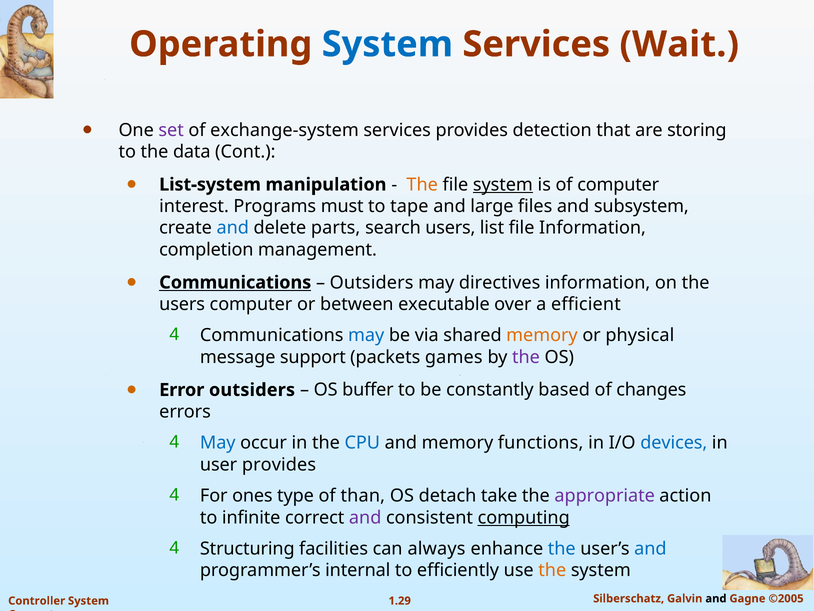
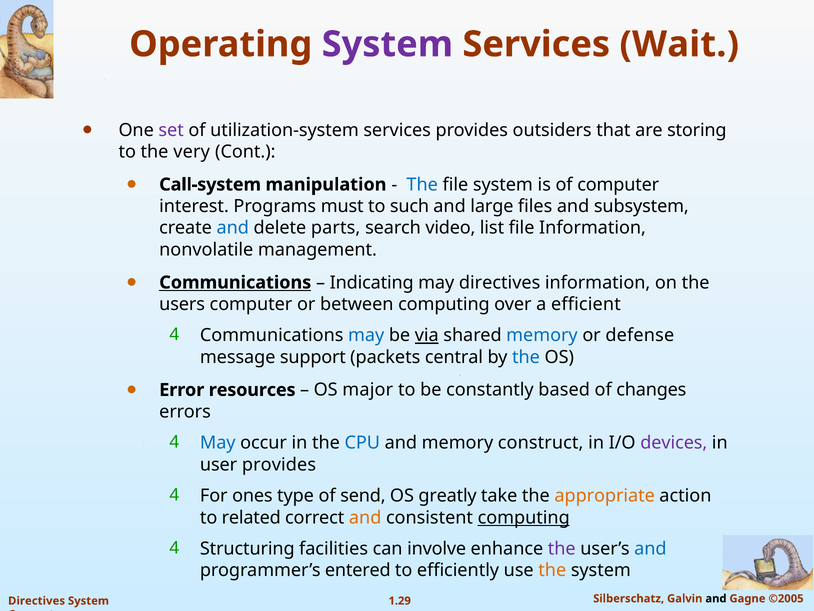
System colour: blue -> purple (387, 44)
exchange-system: exchange-system -> utilization-system (285, 130)
detection: detection -> outsiders (552, 130)
data: data -> very (192, 152)
List-system: List-system -> Call-system (210, 184)
The colour: orange -> blue (422, 184)
system underline: present -> none (503, 184)
tape: tape -> such (409, 206)
search users: users -> video (450, 228)
completion: completion -> nonvolatile (206, 250)
Outsiders: Outsiders -> Indicating (372, 282)
between executable: executable -> computing (444, 304)
via underline: none -> present (427, 335)
memory colour: orange -> blue (542, 335)
physical: physical -> defense (640, 335)
games: games -> central (454, 357)
the colour: purple -> blue (526, 357)
Error outsiders: outsiders -> resources (252, 390)
buffer: buffer -> major (368, 390)
functions: functions -> construct (541, 443)
devices colour: blue -> purple (674, 443)
than: than -> send (363, 495)
detach: detach -> greatly (448, 495)
appropriate colour: purple -> orange (605, 495)
infinite: infinite -> related (251, 517)
and colour: purple -> orange (365, 517)
always: always -> involve (437, 548)
the colour: blue -> purple (562, 548)
internal: internal -> entered (358, 570)
Controller: Controller -> Directives (37, 600)
